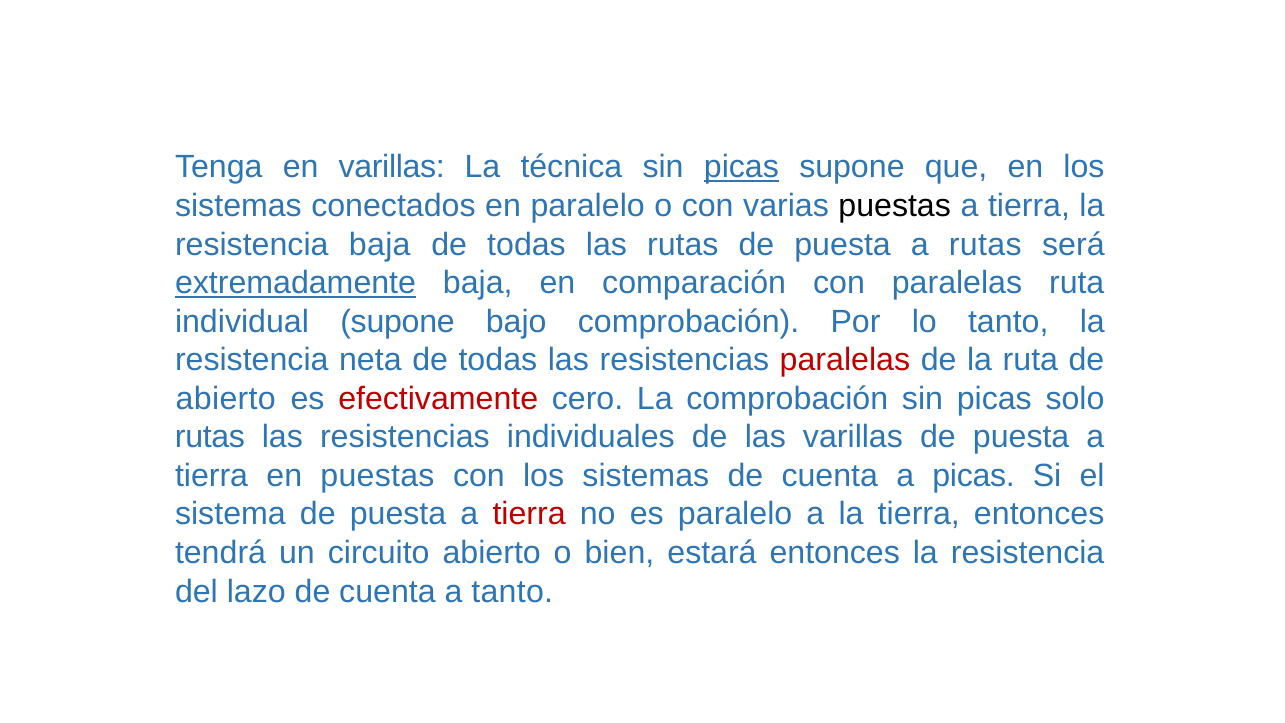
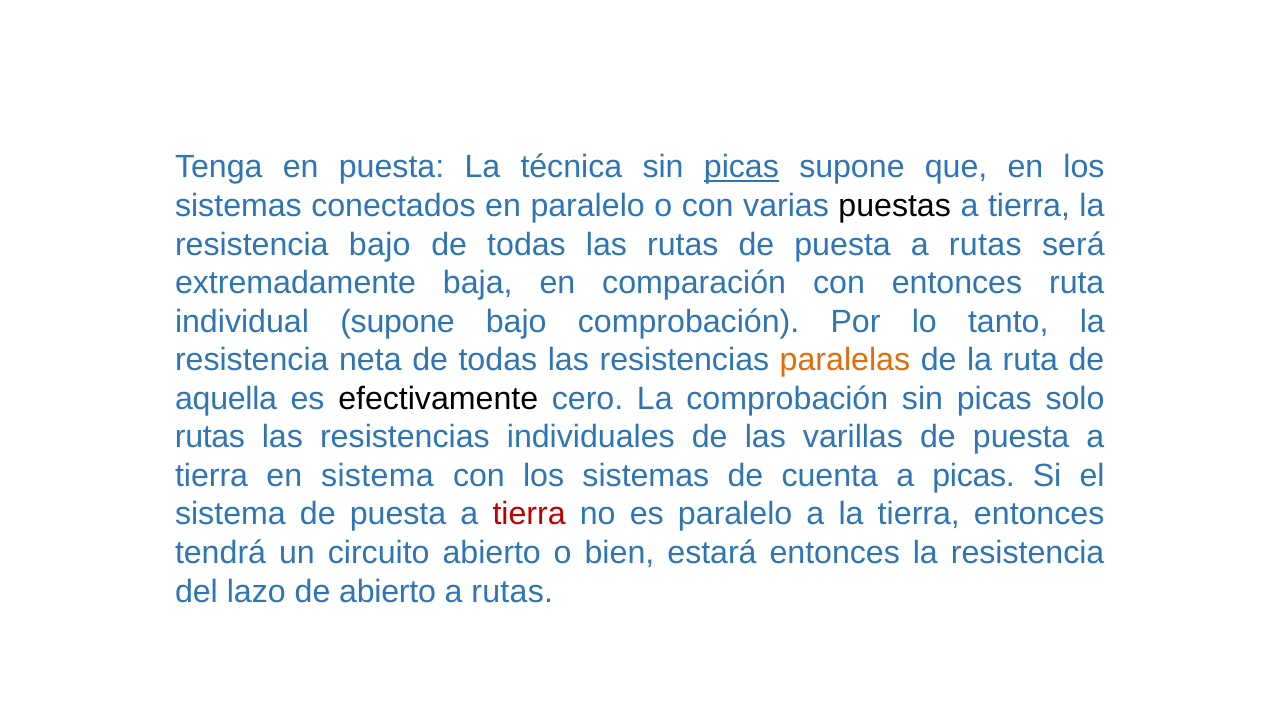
en varillas: varillas -> puesta (392, 167)
resistencia baja: baja -> bajo (380, 244)
extremadamente underline: present -> none (296, 283)
con paralelas: paralelas -> entonces (957, 283)
paralelas colour: red -> orange (845, 360)
abierto: abierto -> aquella (226, 399)
efectivamente colour: red -> black (438, 399)
en puestas: puestas -> sistema (377, 476)
lazo de cuenta: cuenta -> abierto (388, 591)
tanto: tanto -> rutas (512, 591)
